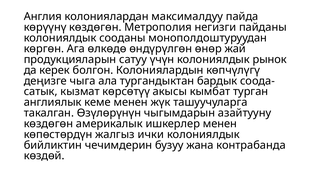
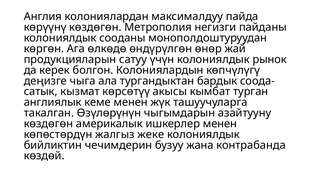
ички: ички -> жеке (151, 135)
